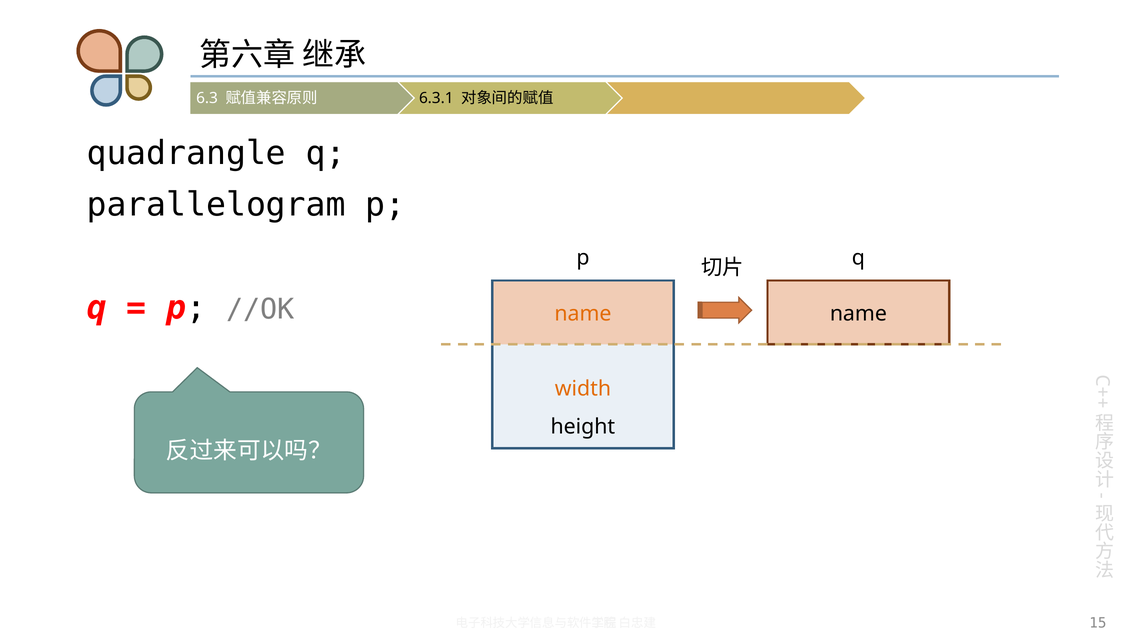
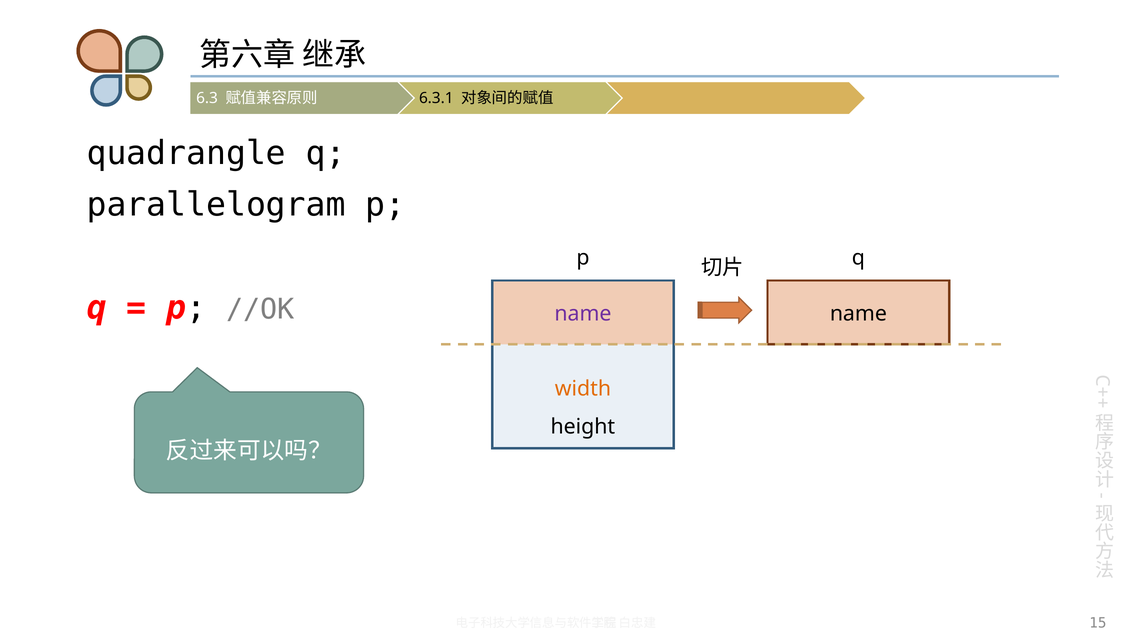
name colour: orange -> purple (583, 314)
